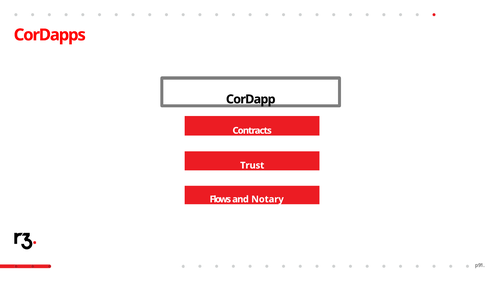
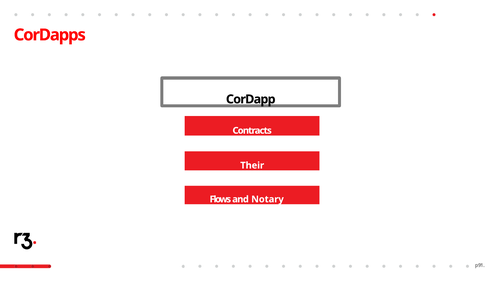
Trust: Trust -> Their (252, 166)
